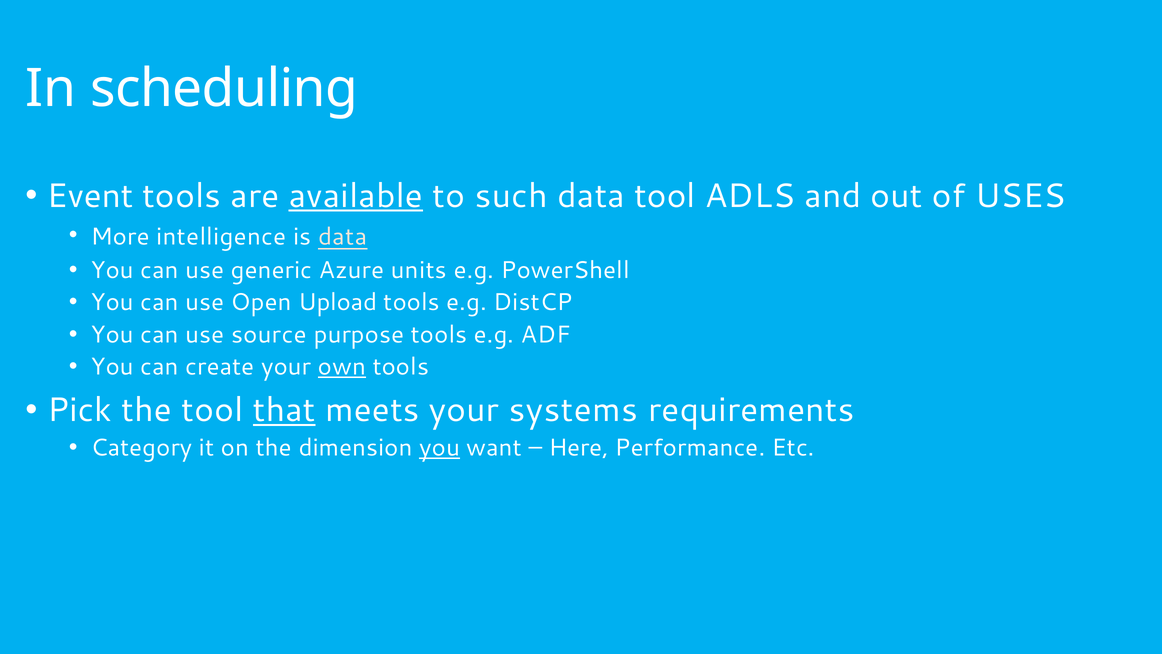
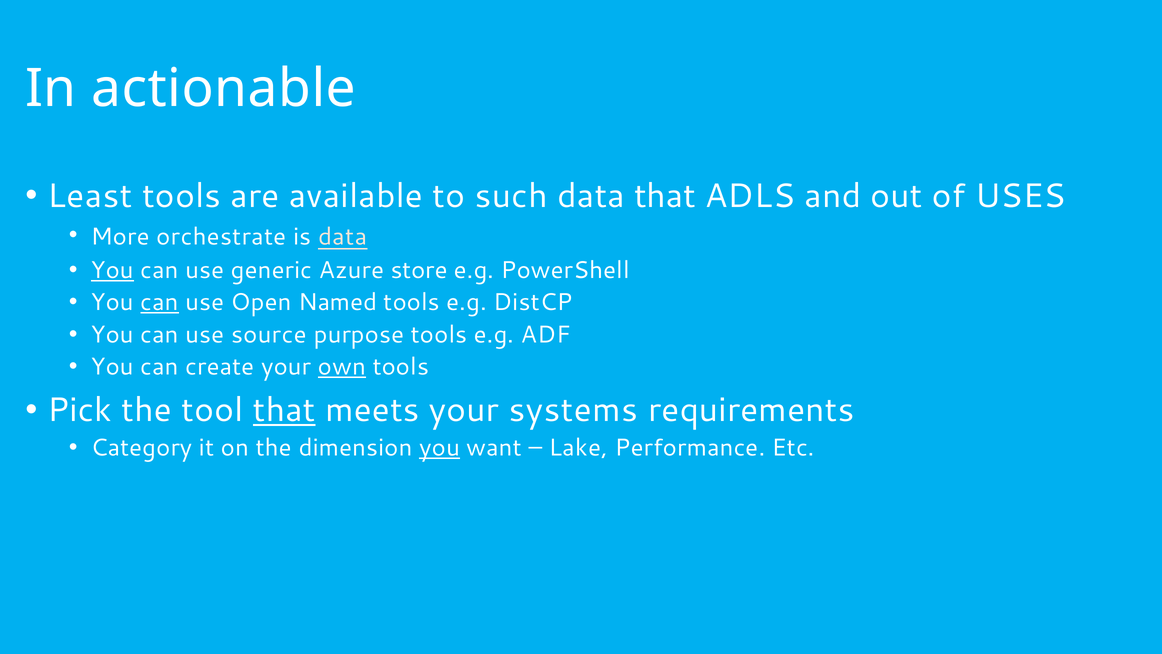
scheduling: scheduling -> actionable (224, 89)
Event: Event -> Least (90, 196)
available underline: present -> none (356, 196)
data tool: tool -> that (665, 196)
intelligence: intelligence -> orchestrate (221, 237)
You underline: none -> present (112, 270)
units: units -> store (419, 270)
can underline: none -> present (160, 302)
Upload: Upload -> Named (338, 302)
Here: Here -> Lake (578, 448)
